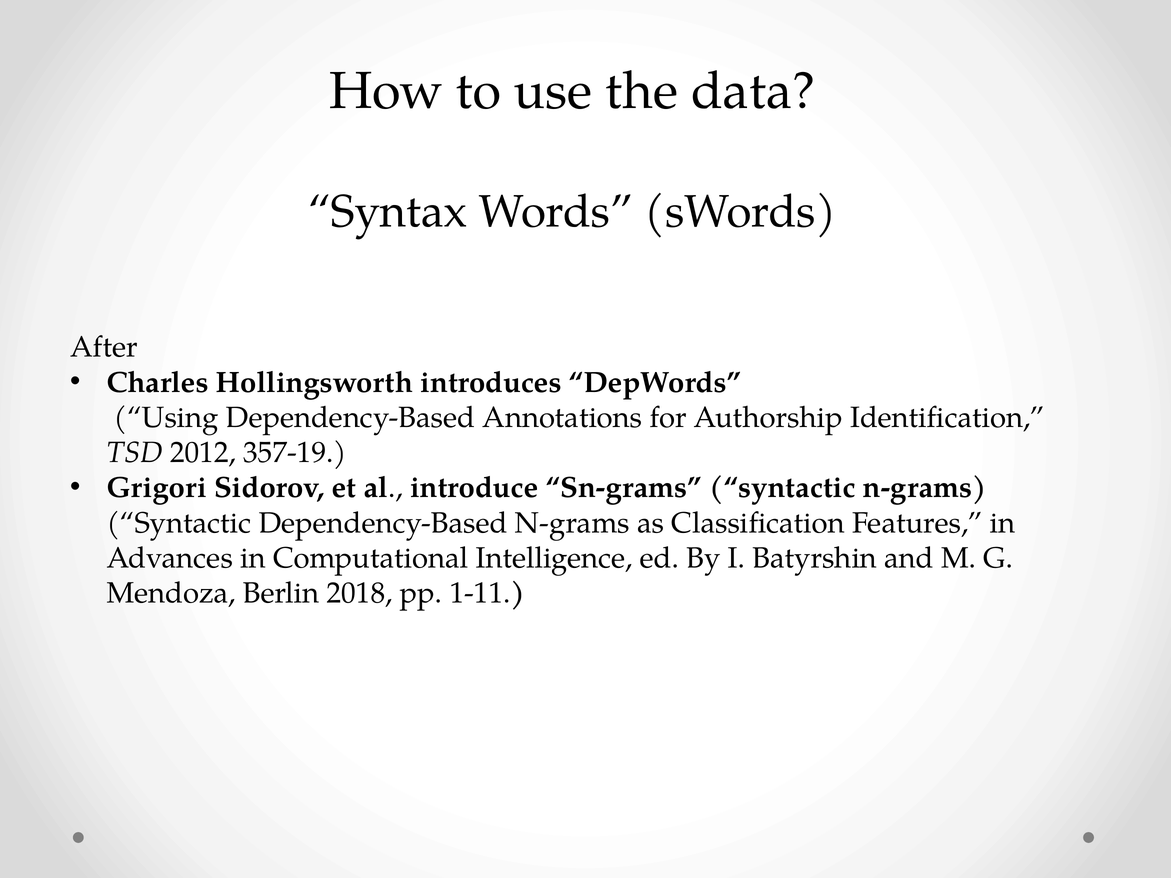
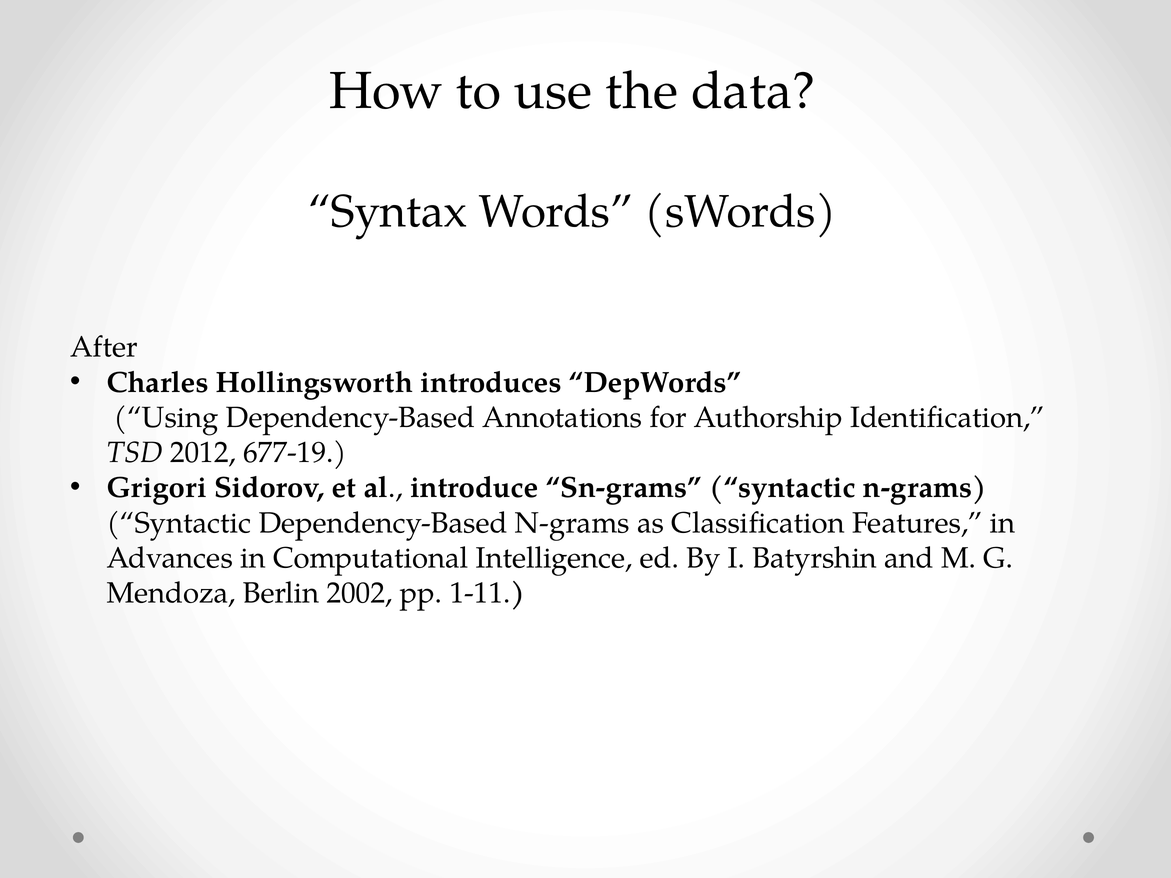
357-19: 357-19 -> 677-19 (295, 453)
2018: 2018 -> 2002 (360, 593)
